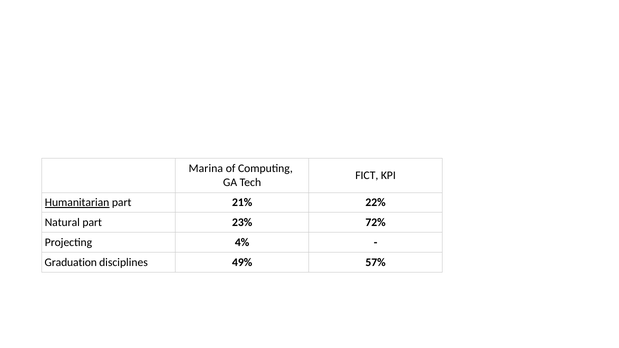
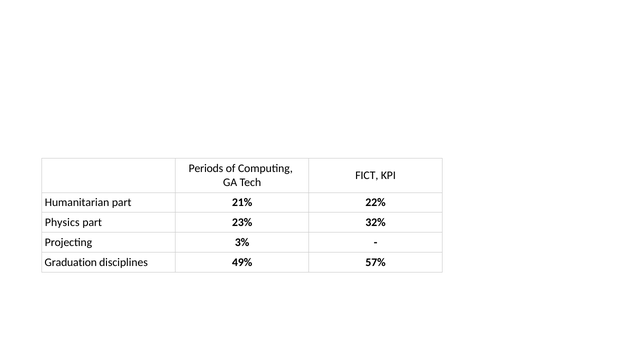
Marina: Marina -> Periods (206, 169)
Humanitarian underline: present -> none (77, 203)
Natural: Natural -> Physics (62, 223)
72%: 72% -> 32% (376, 223)
4%: 4% -> 3% (242, 243)
